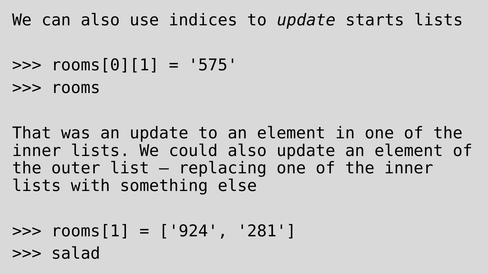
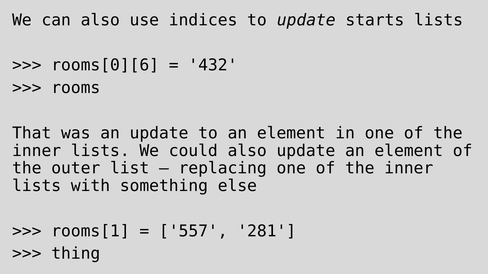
rooms[0][1: rooms[0][1 -> rooms[0][6 (105, 65)
575: 575 -> 432 (213, 65)
924: 924 -> 557 (193, 231)
salad: salad -> thing (76, 254)
